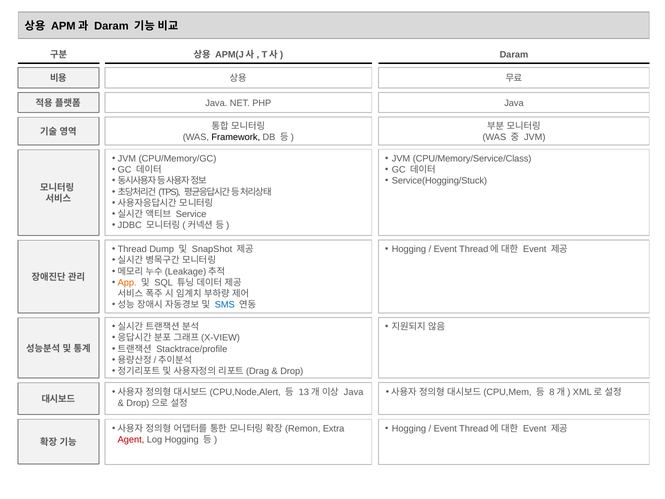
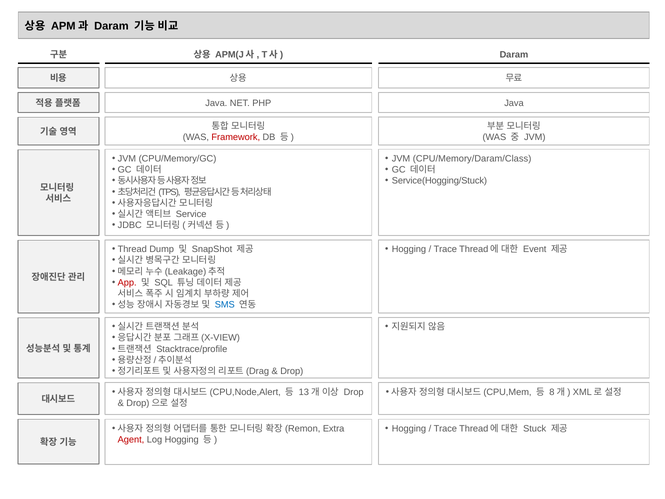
Framework colour: black -> red (236, 137)
CPU/Memory/Service/Class: CPU/Memory/Service/Class -> CPU/Memory/Daram/Class (472, 159)
Event: Event -> Trace (445, 249)
App colour: orange -> red (127, 282)
Java: Java -> Drop (354, 392)
Event: Event -> Trace (445, 428)
Event: Event -> Stuck (535, 428)
